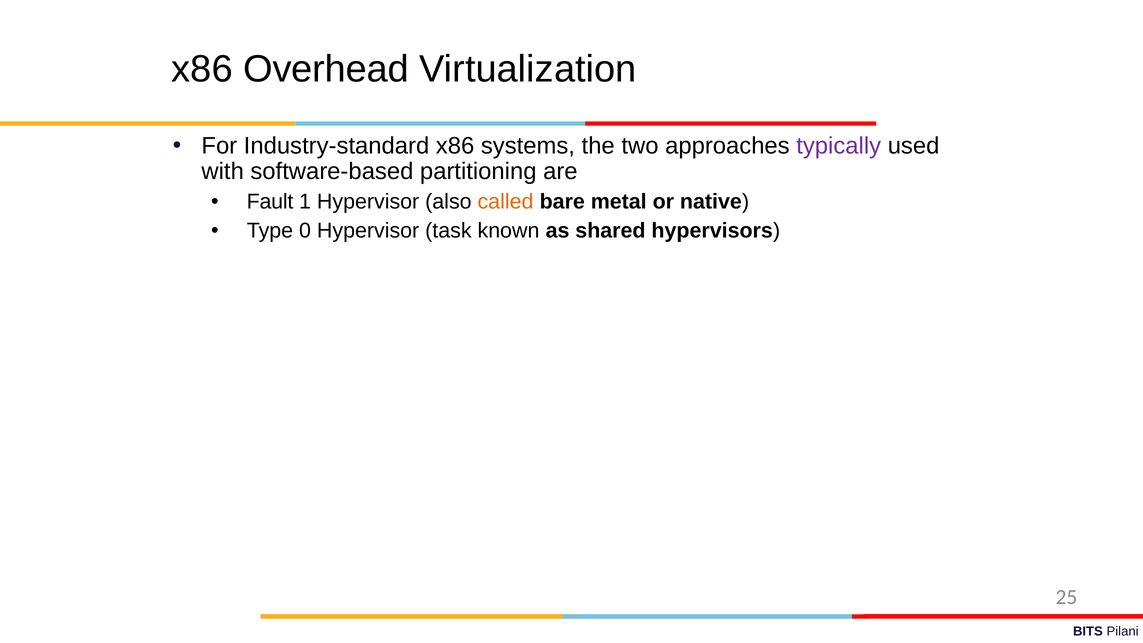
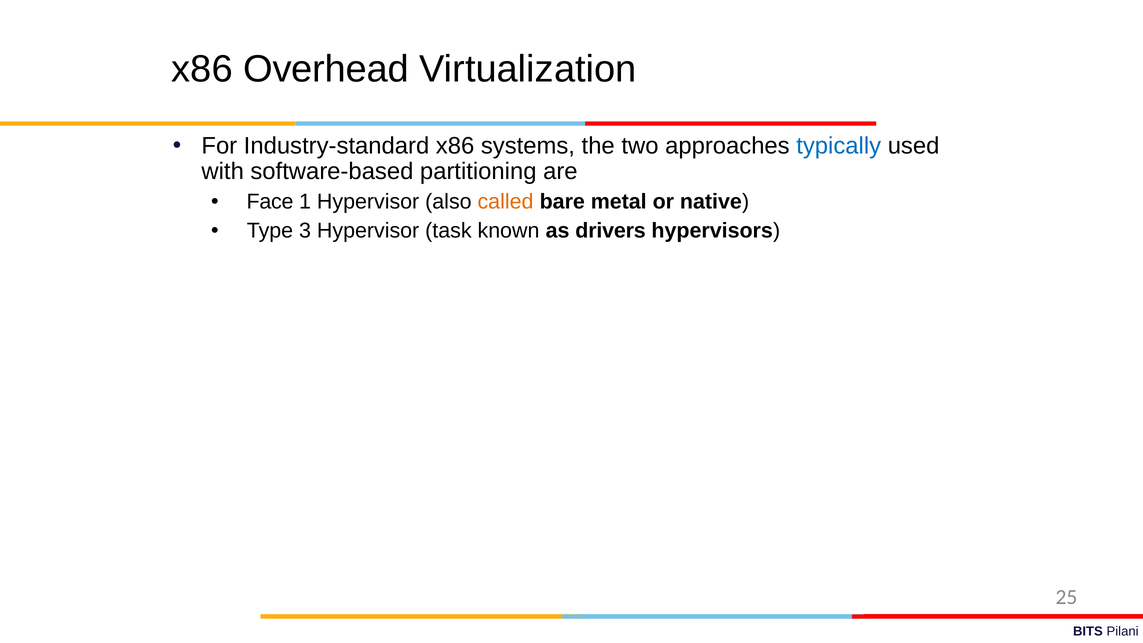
typically colour: purple -> blue (839, 146)
Fault: Fault -> Face (270, 202)
0: 0 -> 3 (305, 231)
shared: shared -> drivers (611, 231)
